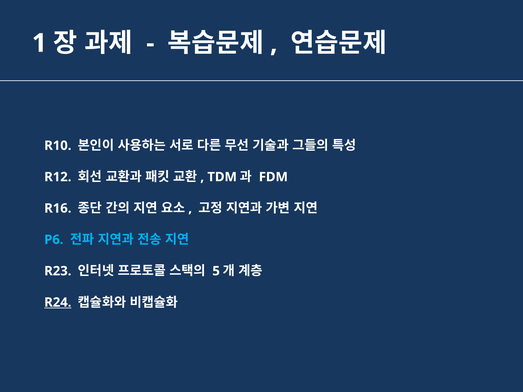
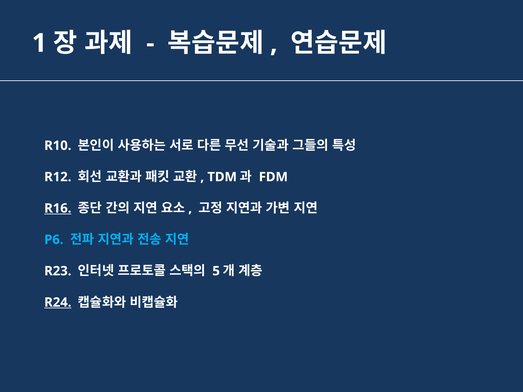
R16 underline: none -> present (58, 208)
